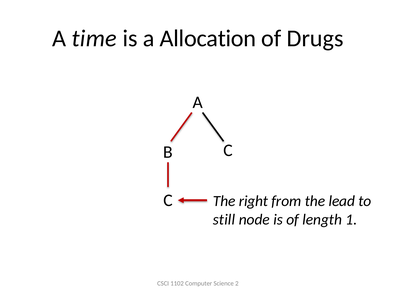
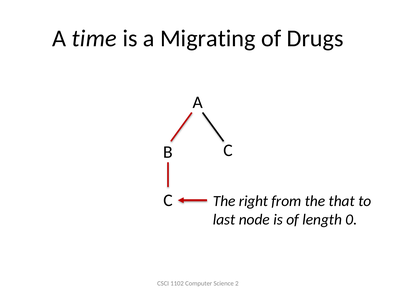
Allocation: Allocation -> Migrating (208, 38)
lead: lead -> that (342, 201)
still: still -> last (224, 219)
1: 1 -> 0 (351, 219)
